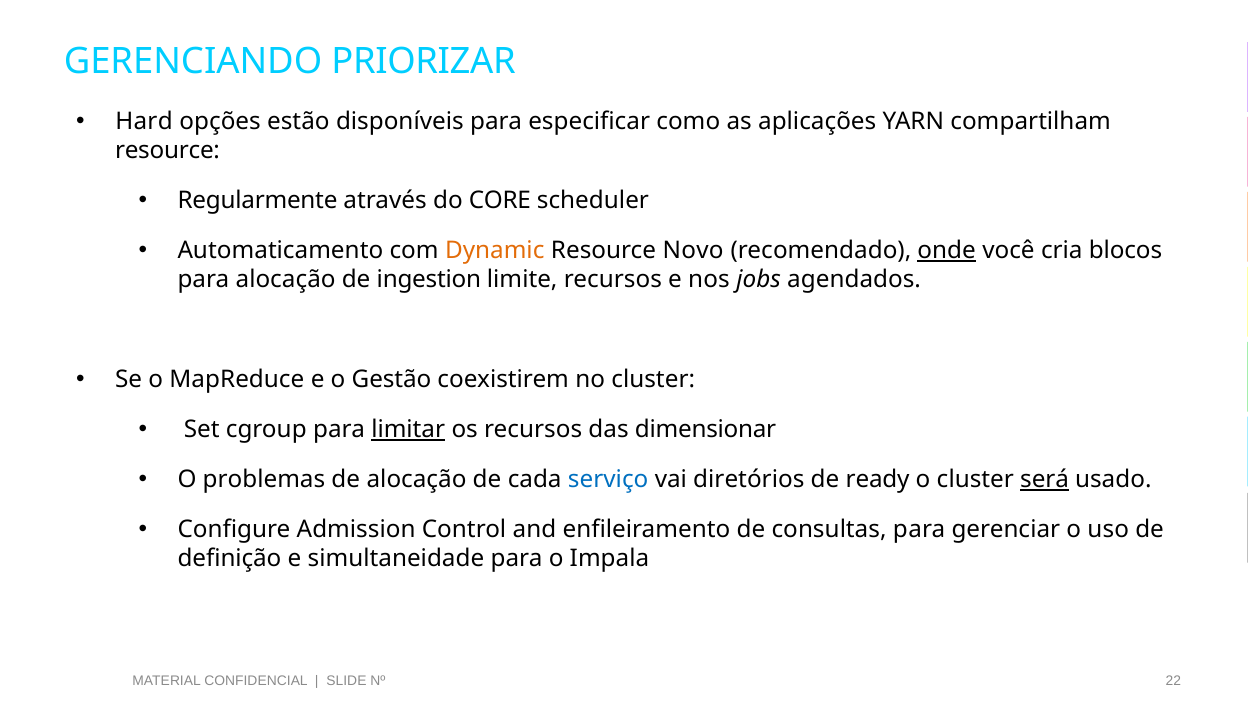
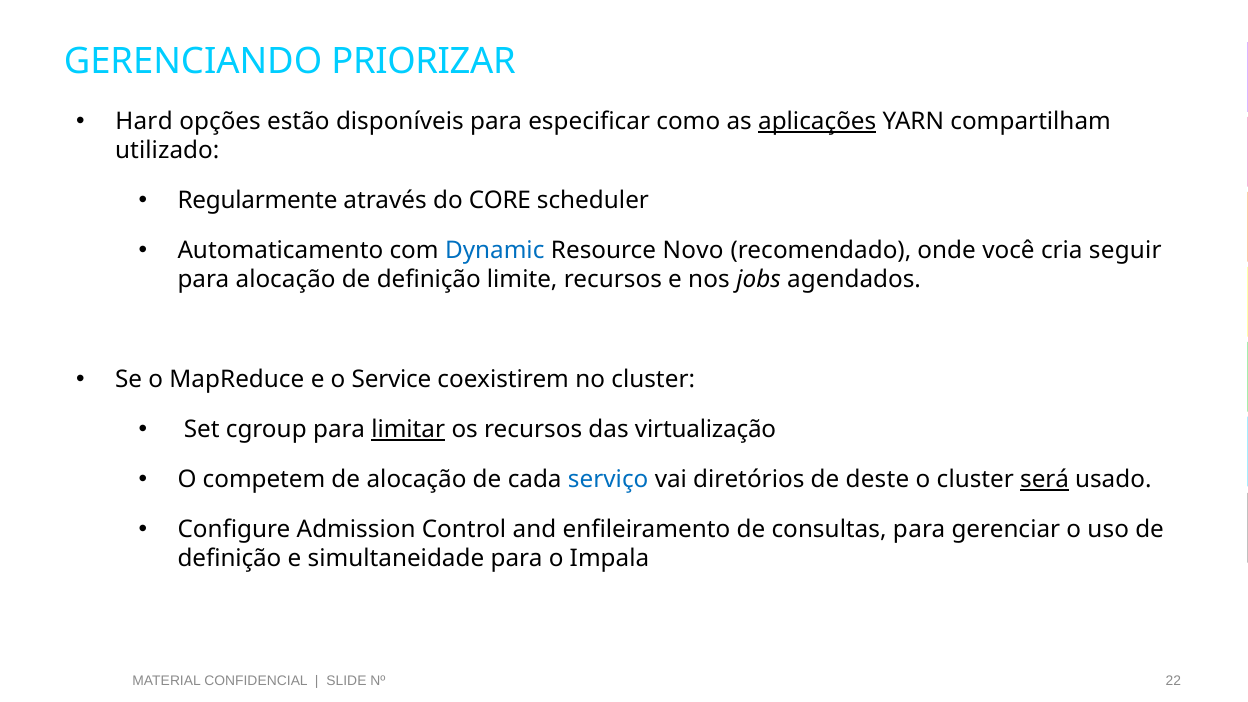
aplicações underline: none -> present (817, 122)
resource: resource -> utilizado (167, 151)
Dynamic colour: orange -> blue (495, 251)
onde underline: present -> none (947, 251)
blocos: blocos -> seguir (1125, 251)
alocação de ingestion: ingestion -> definição (429, 280)
Gestão: Gestão -> Service (392, 380)
dimensionar: dimensionar -> virtualização (706, 430)
problemas: problemas -> competem (264, 480)
ready: ready -> deste (877, 480)
